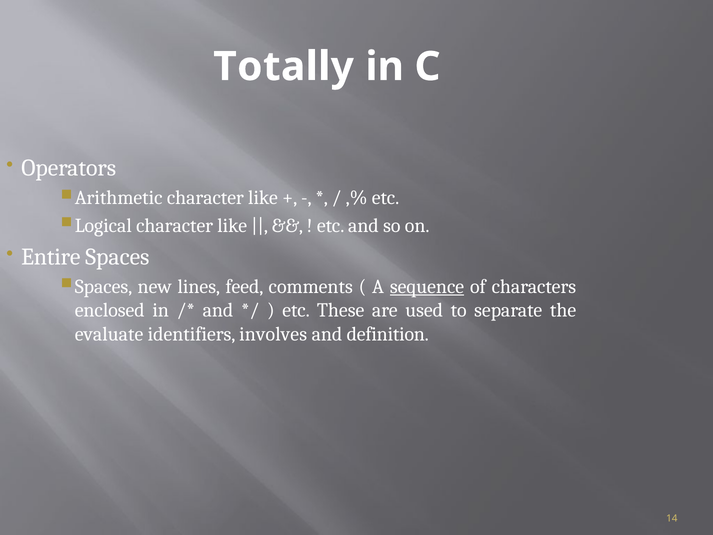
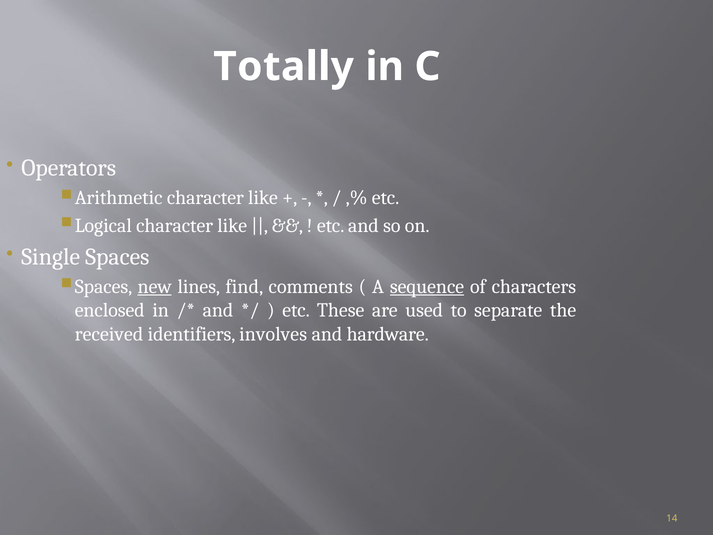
Entire: Entire -> Single (51, 257)
new underline: none -> present (155, 286)
feed: feed -> find (244, 286)
evaluate: evaluate -> received (109, 334)
definition: definition -> hardware (388, 334)
